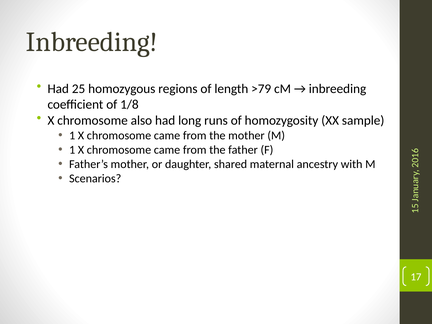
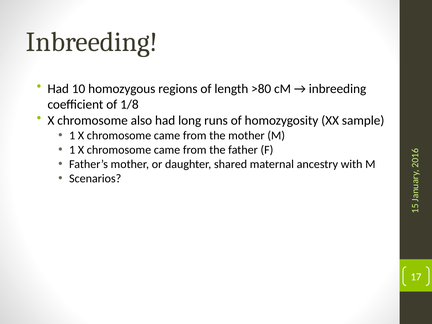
25: 25 -> 10 (79, 89)
>79: >79 -> >80 (261, 89)
